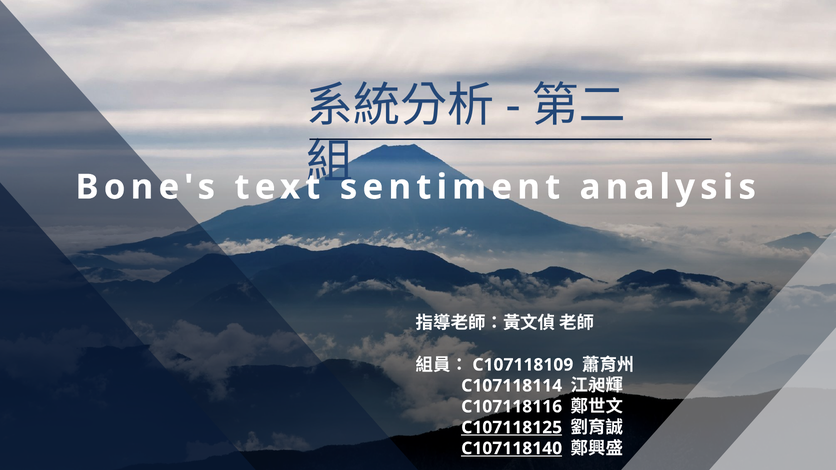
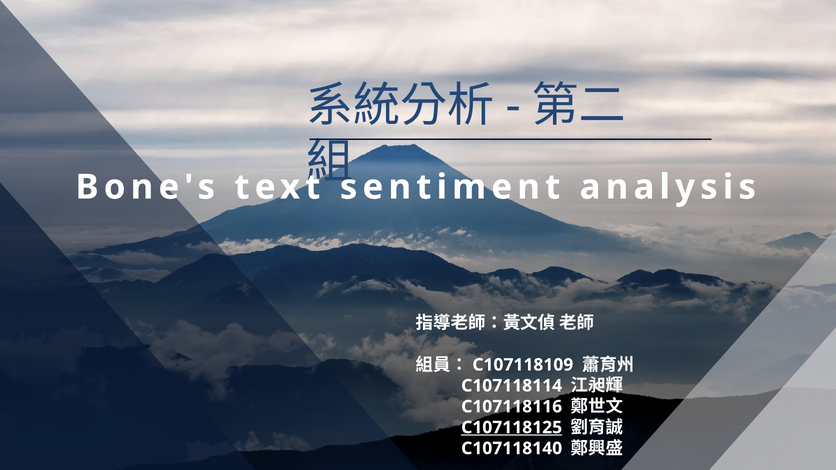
C107118140 underline: present -> none (512, 449)
